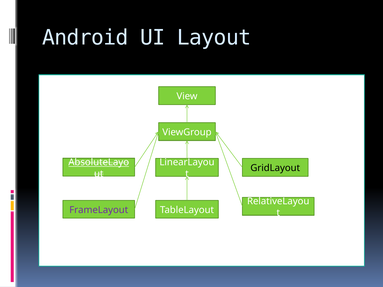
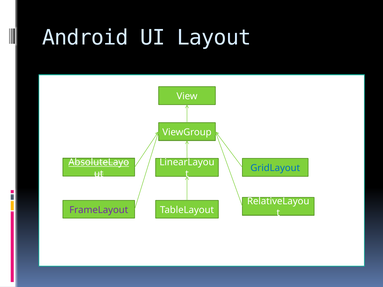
GridLayout colour: black -> blue (275, 168)
